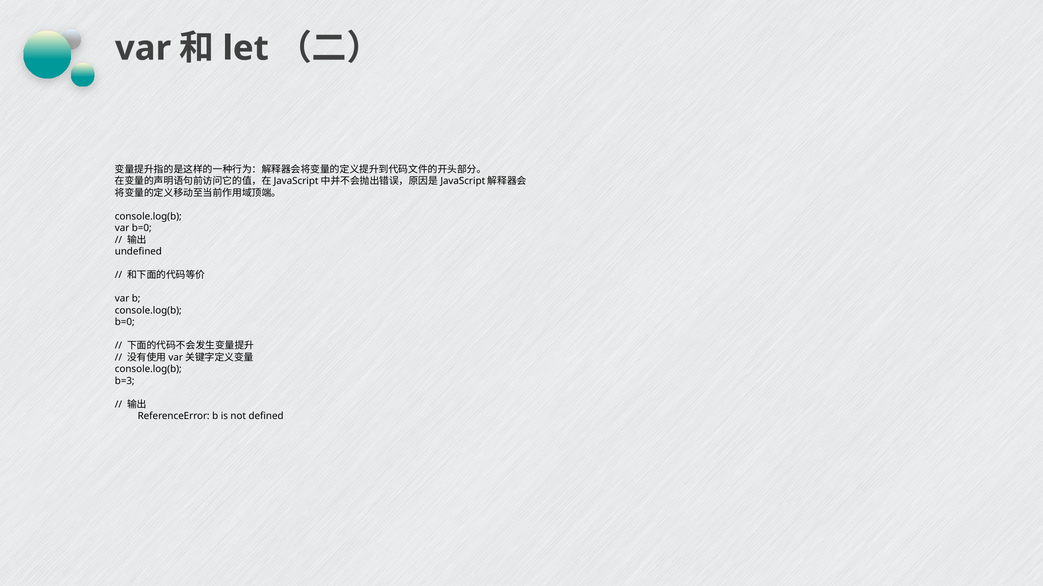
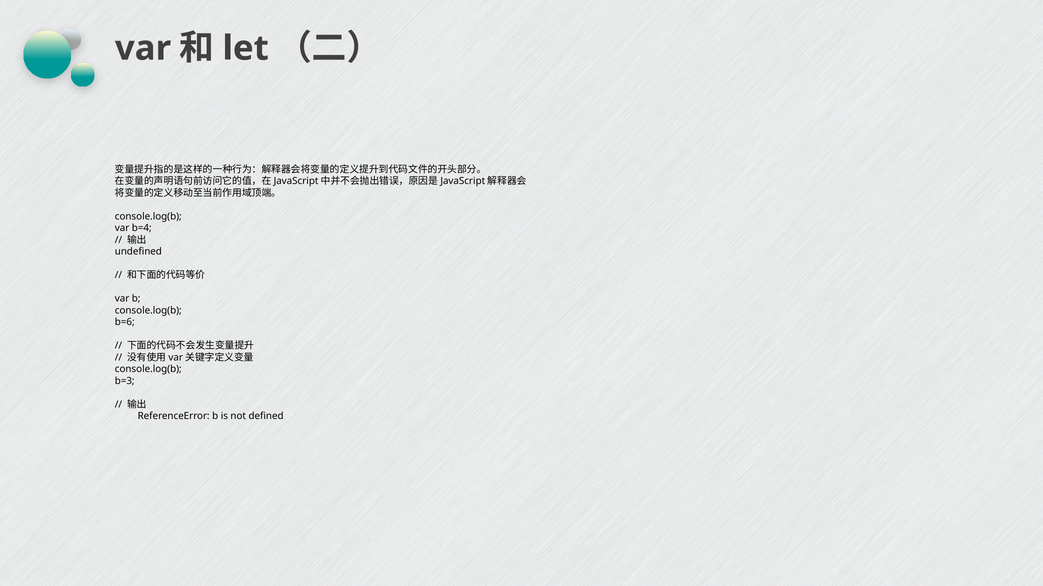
var b=0: b=0 -> b=4 (142, 228)
b=0: b=0 -> b=6 (125, 322)
